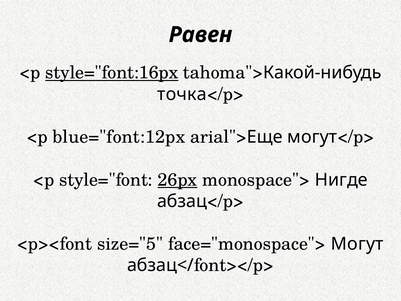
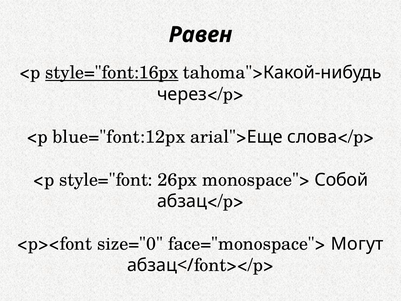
точка: точка -> через (182, 94)
могут: могут -> слова (312, 137)
26px underline: present -> none (177, 180)
Нигде: Нигде -> Собой (341, 180)
size="5: size="5 -> size="0 (130, 244)
